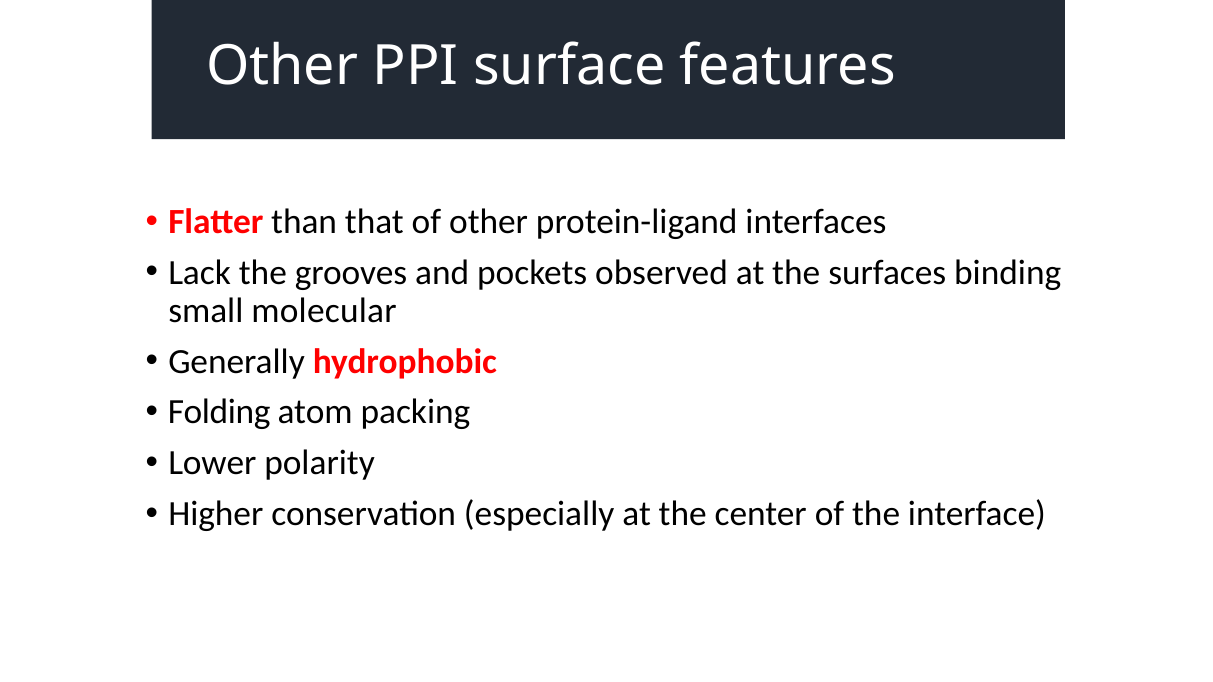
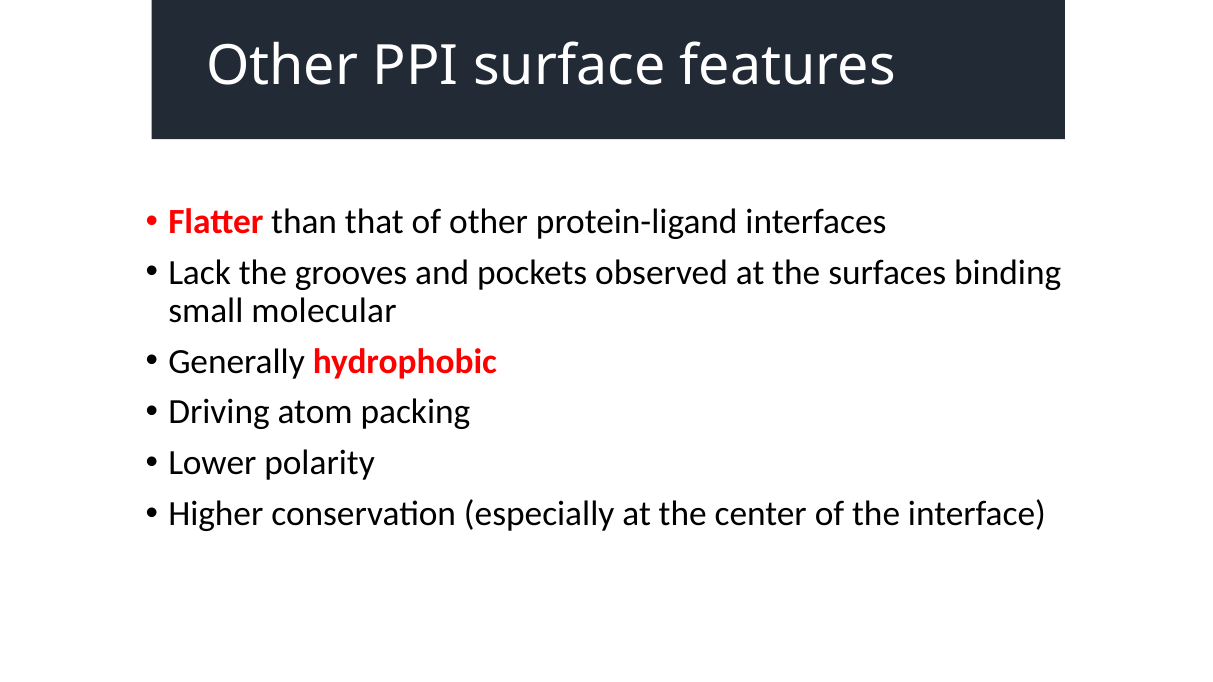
Folding: Folding -> Driving (219, 412)
